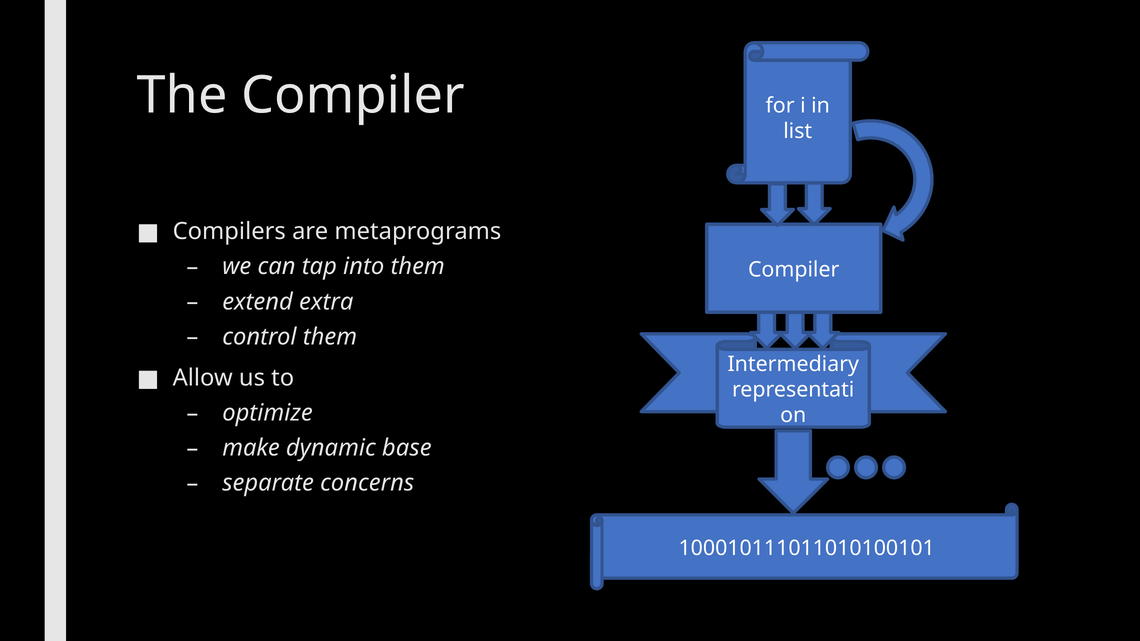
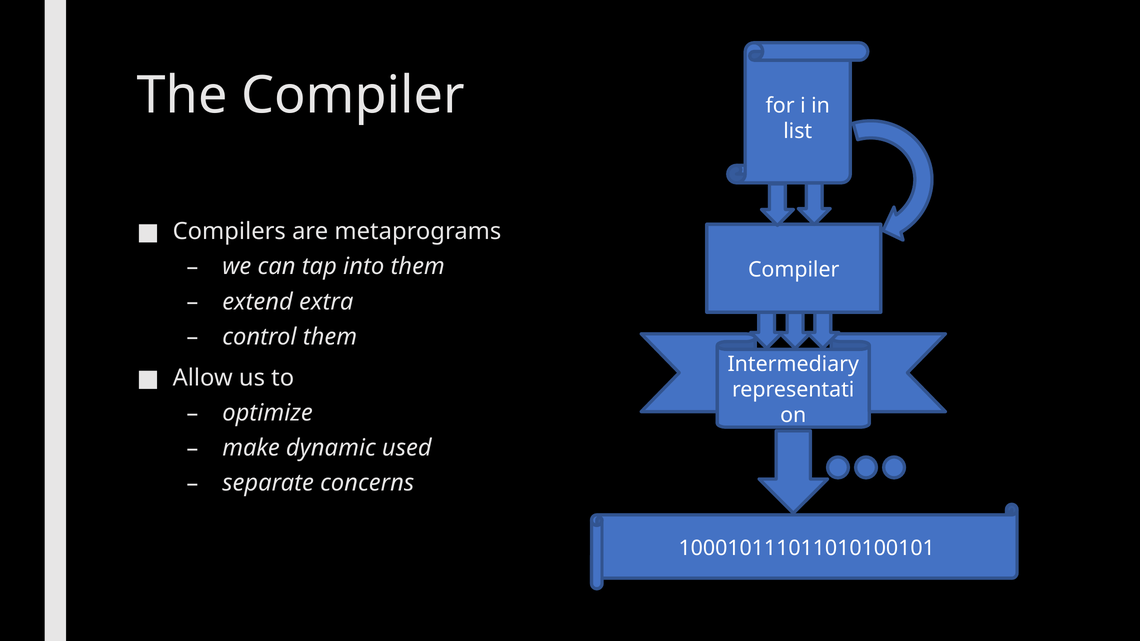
base: base -> used (407, 448)
